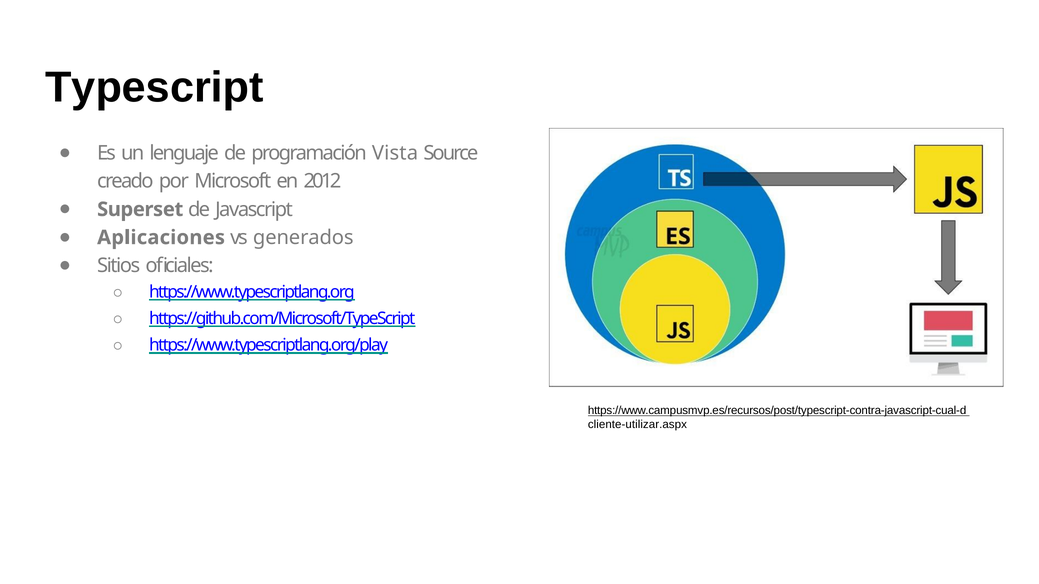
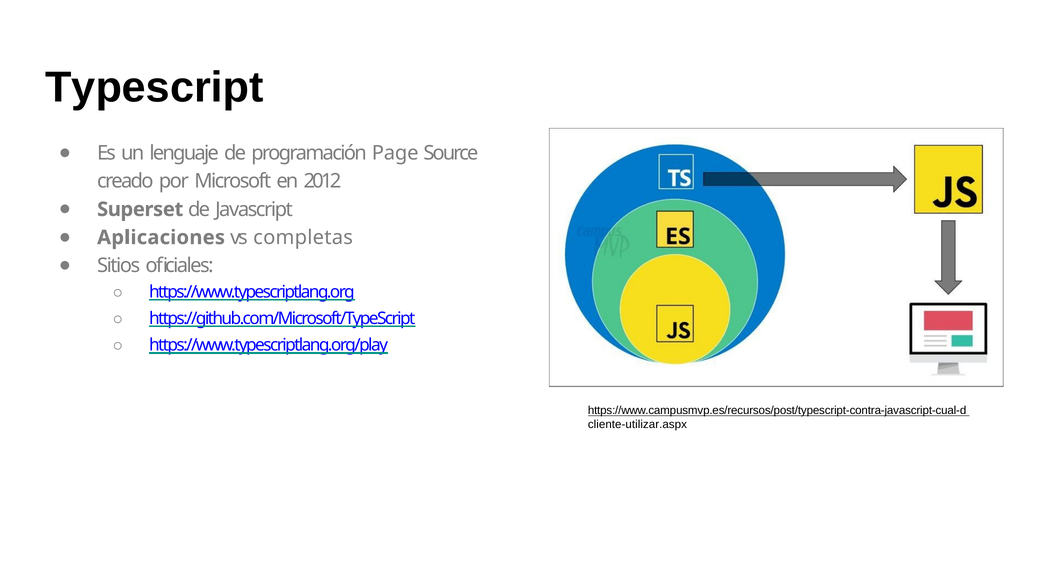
Vista: Vista -> Page (395, 153)
generados: generados -> completas (303, 238)
